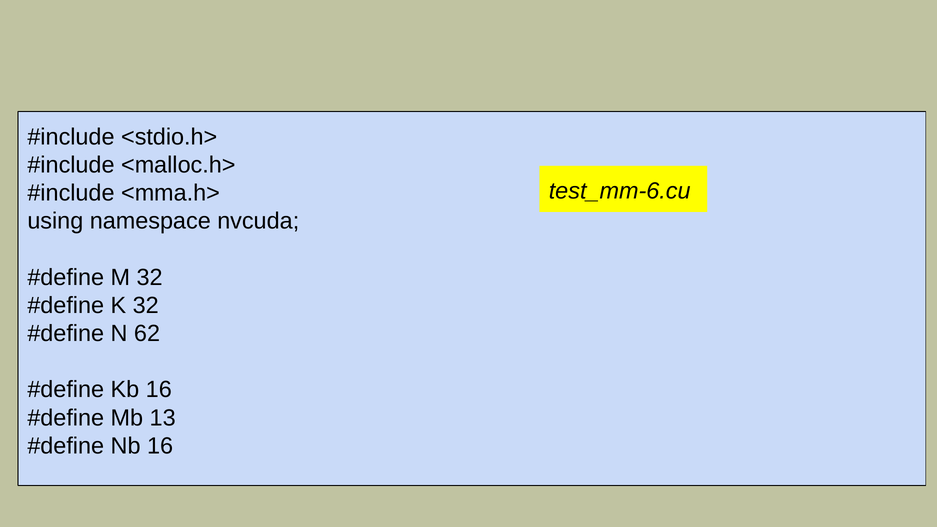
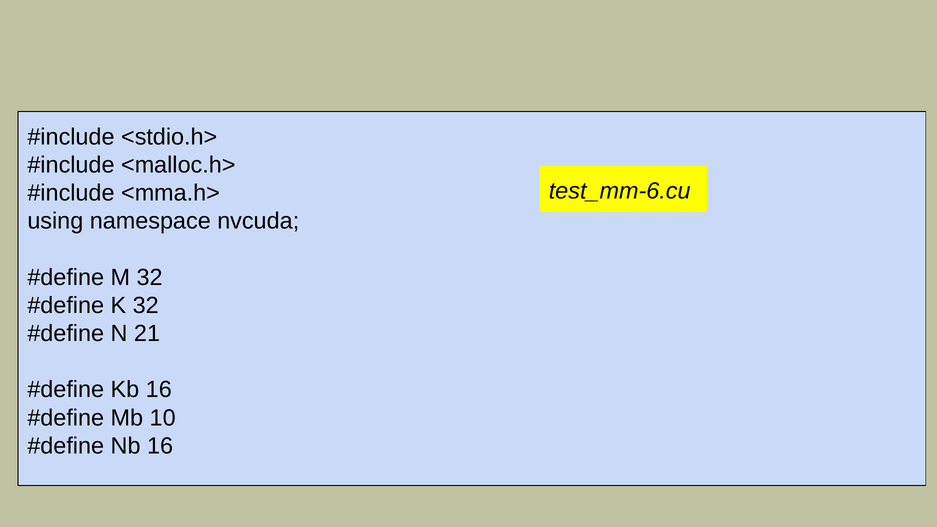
62: 62 -> 21 (147, 334)
13: 13 -> 10 (163, 418)
